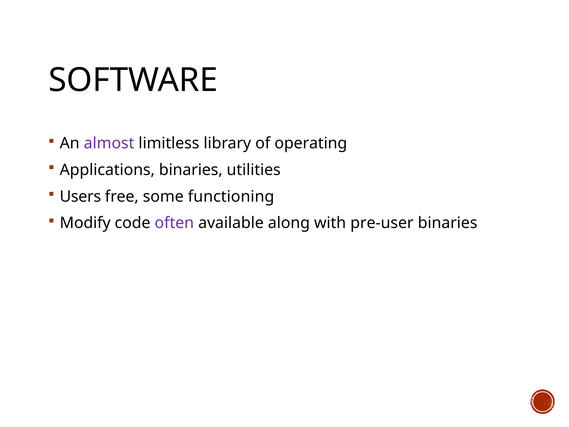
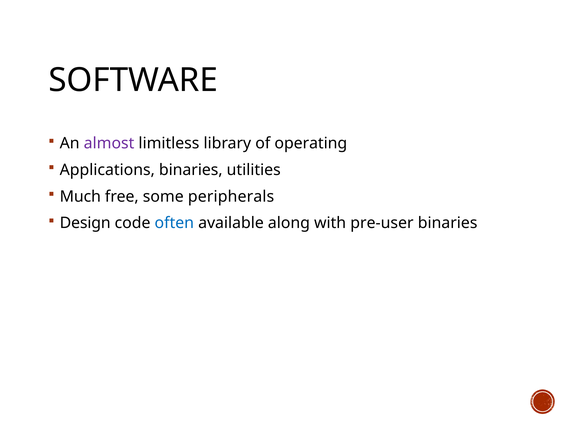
Users: Users -> Much (80, 196)
functioning: functioning -> peripherals (231, 196)
Modify: Modify -> Design (85, 223)
often colour: purple -> blue (174, 223)
